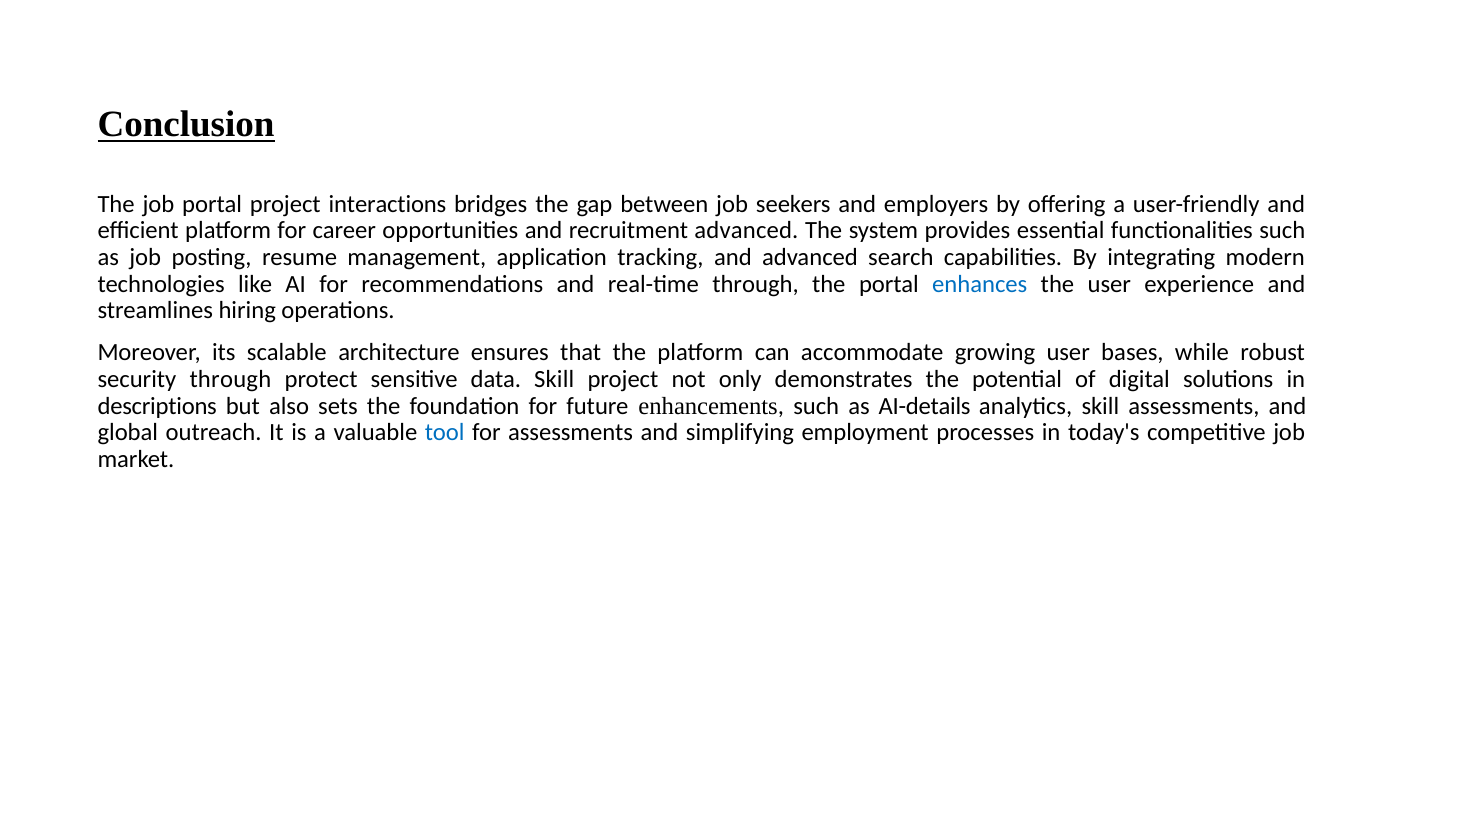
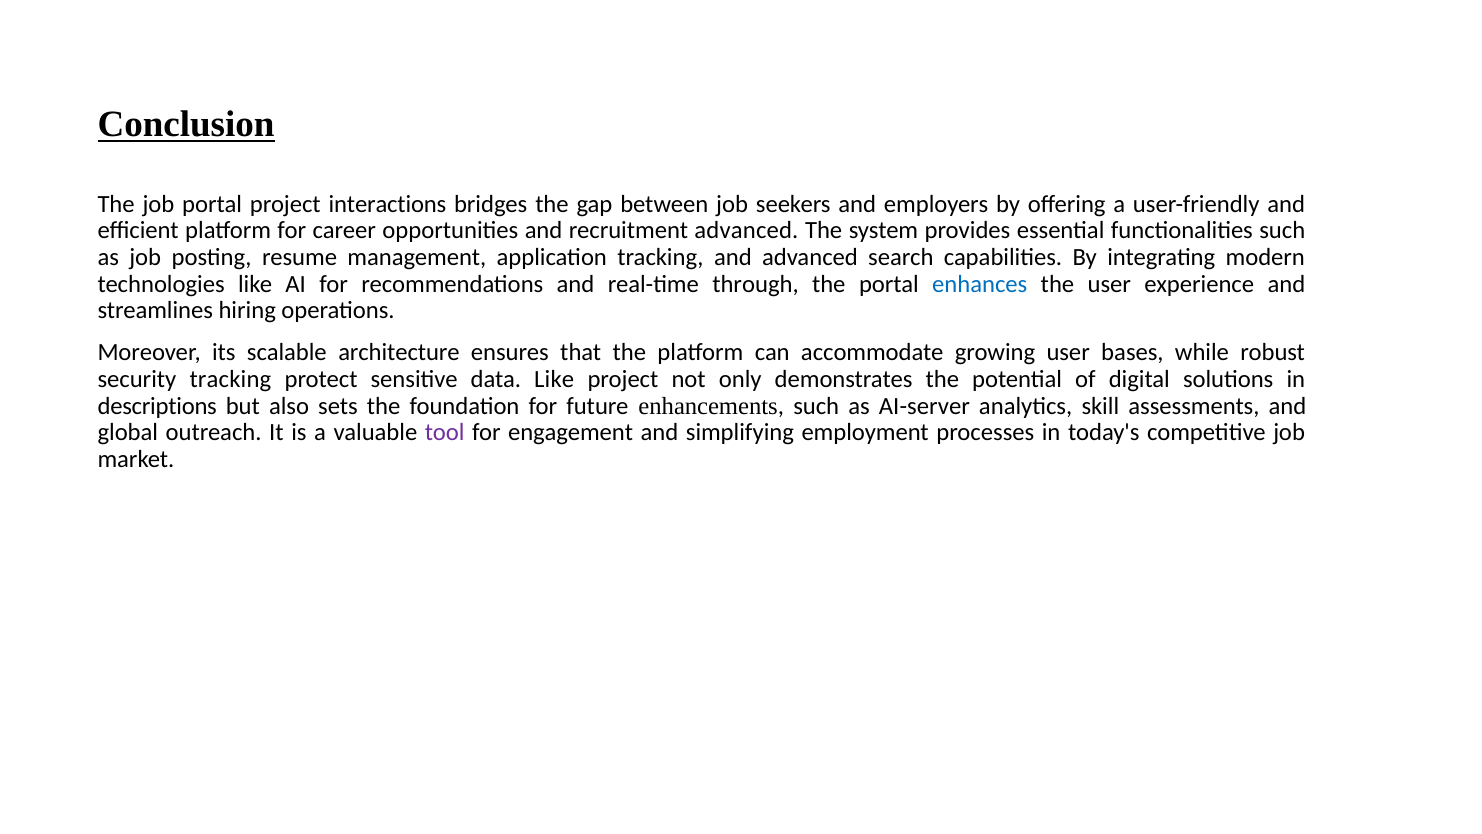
security through: through -> tracking (230, 379)
data Skill: Skill -> Like (554, 379)
AI-details: AI-details -> AI-server (924, 406)
tool colour: blue -> purple (445, 433)
for assessments: assessments -> engagement (571, 433)
